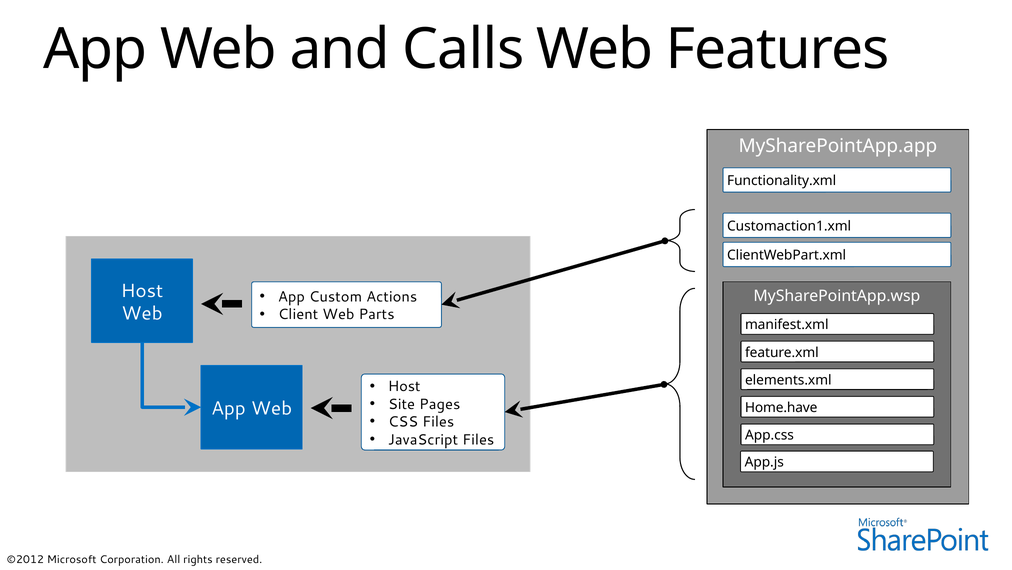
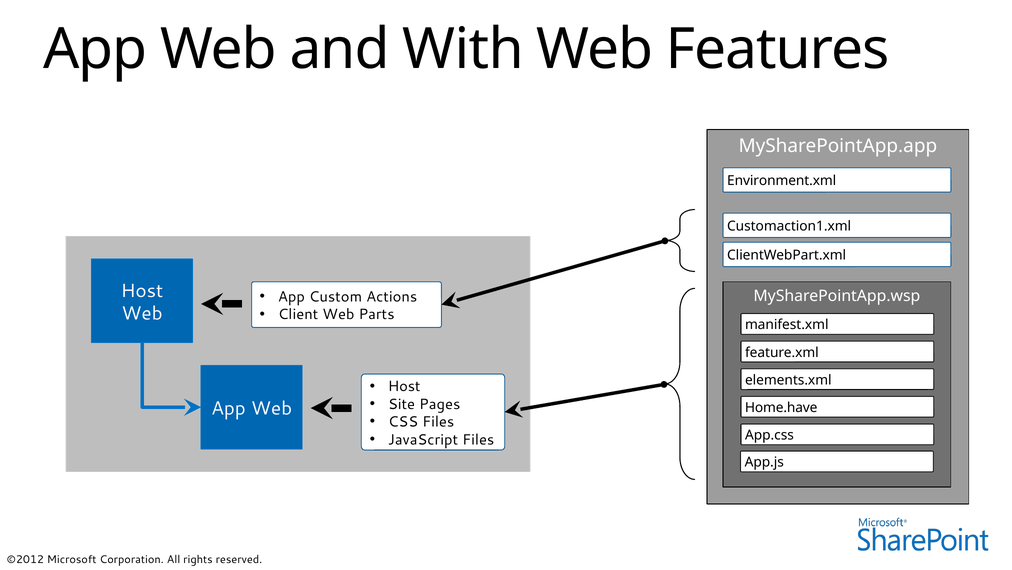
Calls: Calls -> With (463, 49)
Functionality.xml: Functionality.xml -> Environment.xml (782, 181)
